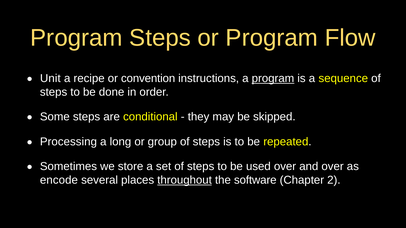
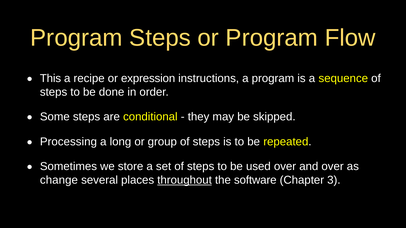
Unit: Unit -> This (50, 79)
convention: convention -> expression (148, 79)
program underline: present -> none (273, 79)
encode: encode -> change (59, 180)
2: 2 -> 3 (334, 180)
